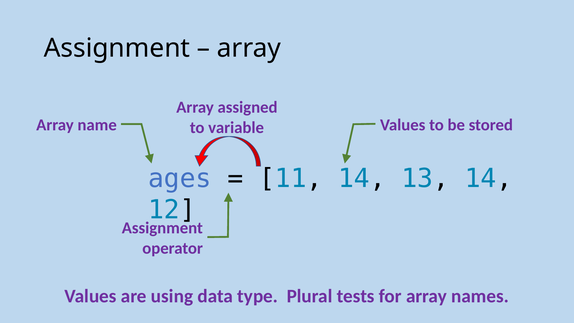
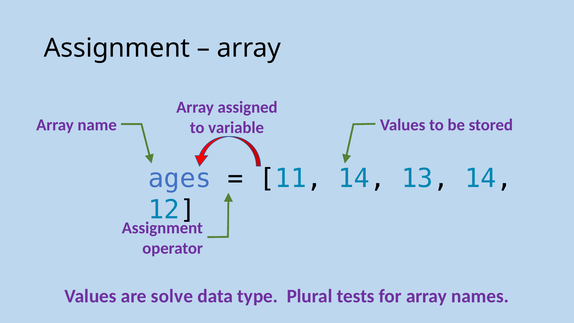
using: using -> solve (172, 296)
